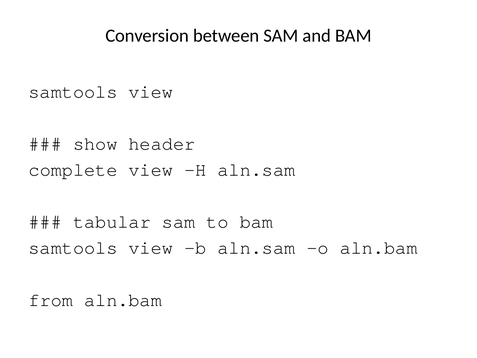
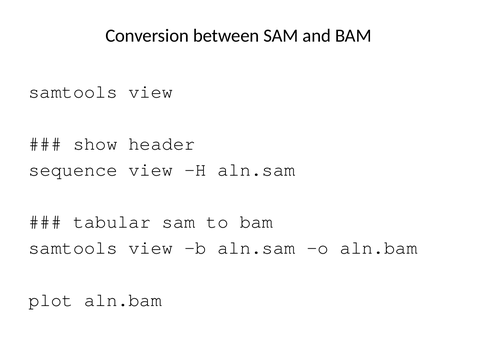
complete: complete -> sequence (73, 170)
from: from -> plot (51, 300)
